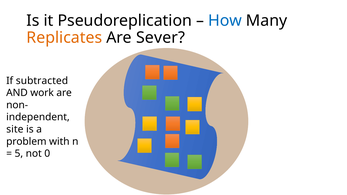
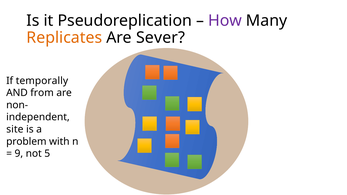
How colour: blue -> purple (225, 21)
subtracted: subtracted -> temporally (42, 81)
work: work -> from (42, 93)
5: 5 -> 9 (19, 154)
0: 0 -> 5 (47, 154)
